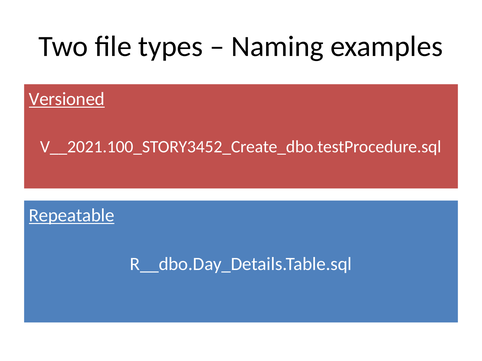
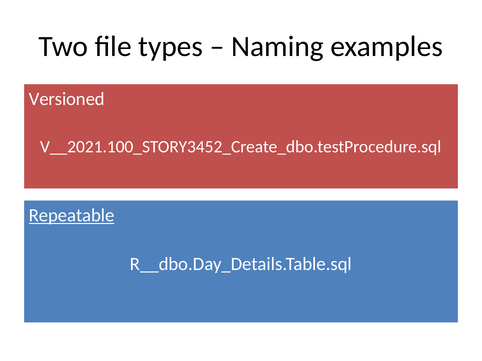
Versioned underline: present -> none (67, 99)
